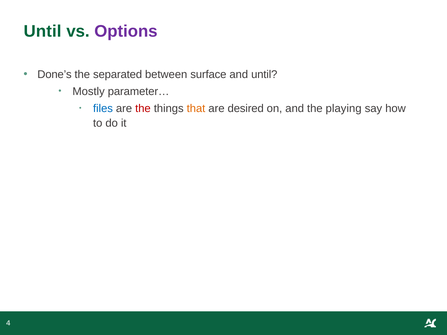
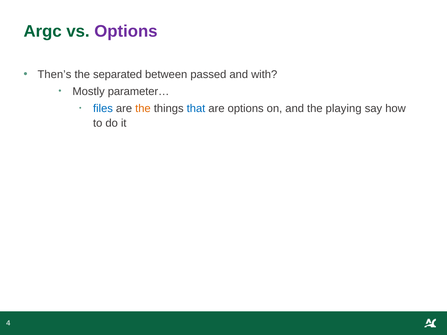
Until: Until -> Argc (43, 31)
Done’s: Done’s -> Then’s (54, 75)
surface: surface -> passed (208, 75)
and until: until -> with (264, 75)
the colour: red -> orange (143, 109)
that colour: orange -> blue (196, 109)
are desired: desired -> options (246, 109)
